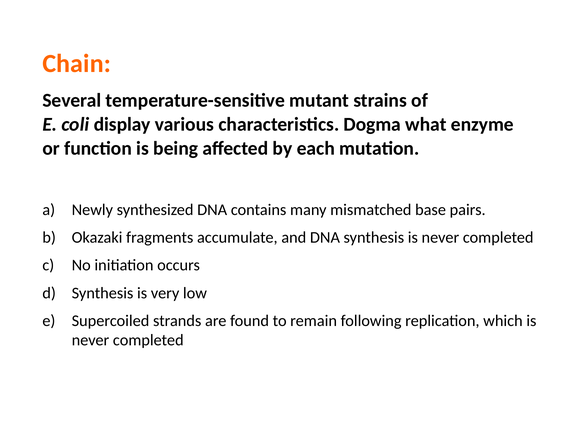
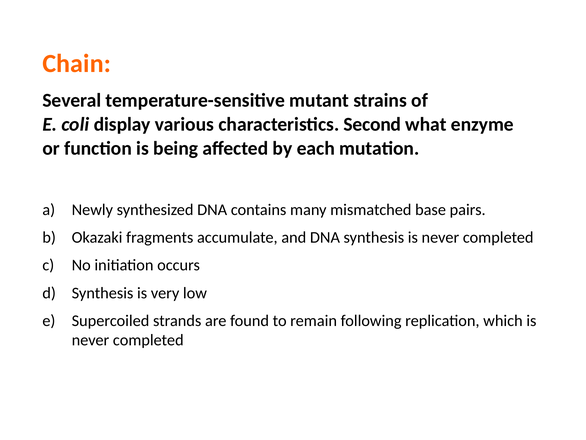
Dogma: Dogma -> Second (372, 124)
